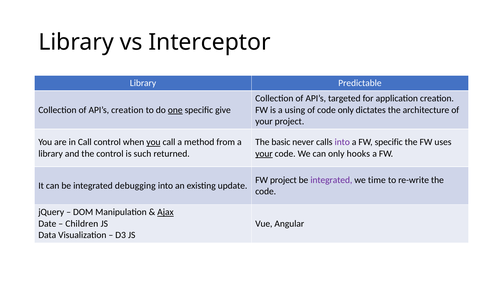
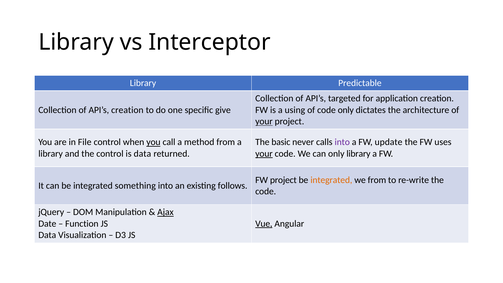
one underline: present -> none (175, 110)
your underline: none -> present (264, 121)
in Call: Call -> File (85, 142)
FW specific: specific -> update (389, 142)
is such: such -> data (142, 154)
only hooks: hooks -> library (358, 154)
integrated colour: purple -> orange (331, 180)
we time: time -> from (377, 180)
debugging: debugging -> something (135, 186)
update: update -> follows (233, 186)
Children: Children -> Function (82, 224)
Vue underline: none -> present (264, 224)
